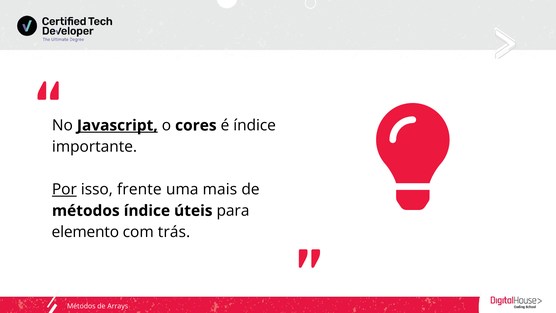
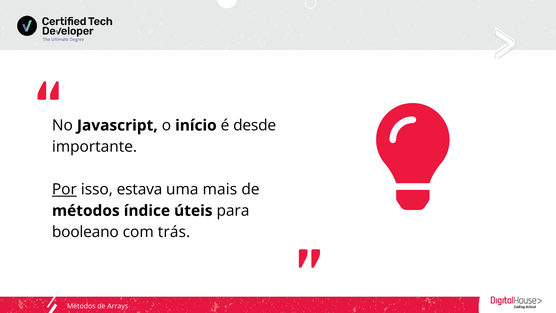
Javascript underline: present -> none (117, 125)
cores: cores -> início (196, 125)
é índice: índice -> desde (255, 125)
frente: frente -> estava (140, 189)
elemento: elemento -> booleano (85, 232)
